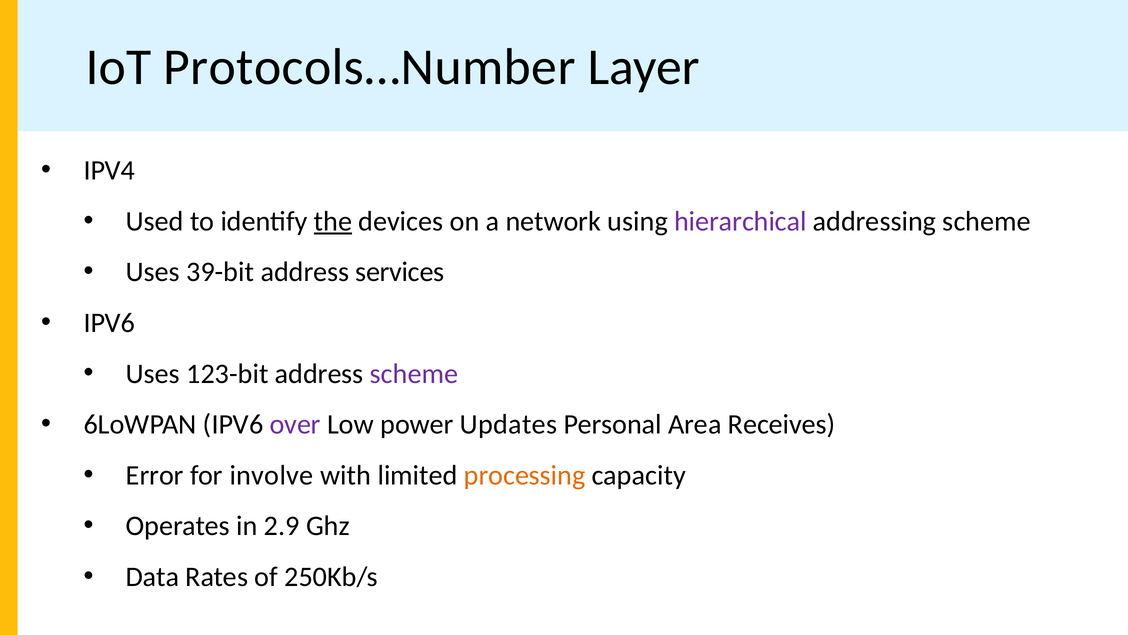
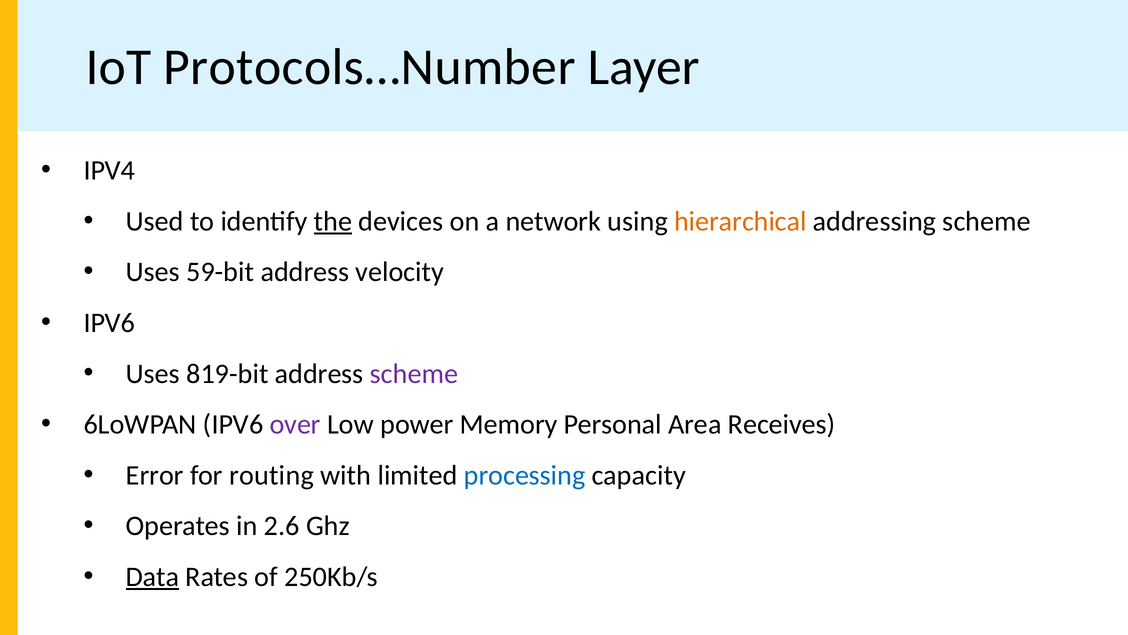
hierarchical colour: purple -> orange (740, 221)
39-bit: 39-bit -> 59-bit (220, 272)
services: services -> velocity (400, 272)
123-bit: 123-bit -> 819-bit (227, 373)
Updates: Updates -> Memory (509, 424)
involve: involve -> routing (271, 475)
processing colour: orange -> blue (525, 475)
2.9: 2.9 -> 2.6 (282, 526)
Data underline: none -> present (152, 576)
